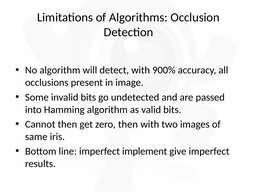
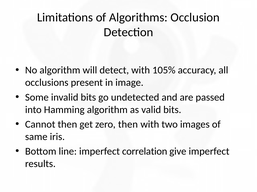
900%: 900% -> 105% (164, 70)
implement: implement -> correlation (145, 152)
